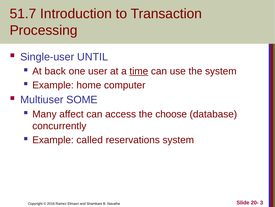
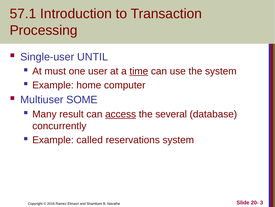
51.7: 51.7 -> 57.1 (23, 14)
back: back -> must (55, 71)
affect: affect -> result (71, 114)
access underline: none -> present (121, 114)
choose: choose -> several (171, 114)
